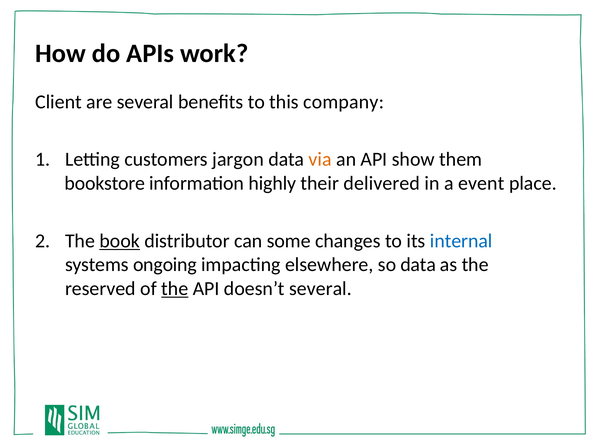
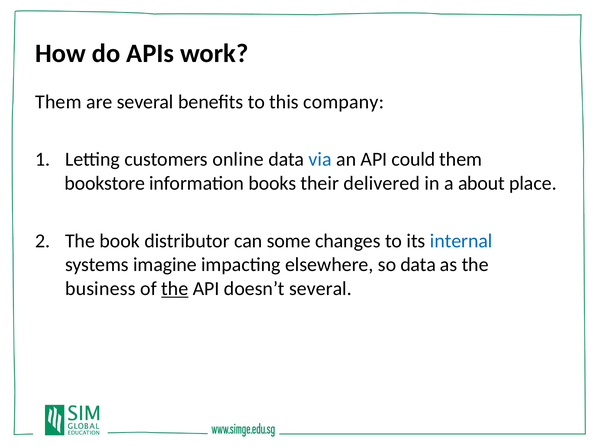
Client: Client -> Them (58, 102)
jargon: jargon -> online (238, 159)
via colour: orange -> blue (320, 159)
show: show -> could (413, 159)
highly: highly -> books (272, 183)
event: event -> about (481, 183)
book underline: present -> none (120, 241)
ongoing: ongoing -> imagine (165, 265)
reserved: reserved -> business (100, 289)
